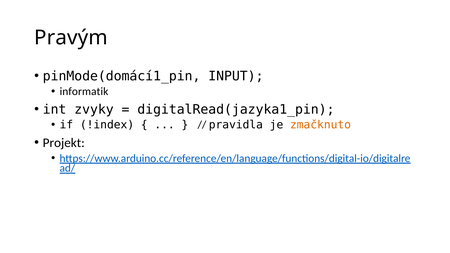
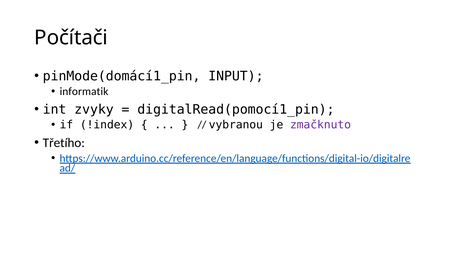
Pravým: Pravým -> Počítači (71, 38)
digitalRead(jazyka1_pin: digitalRead(jazyka1_pin -> digitalRead(pomocí1_pin (236, 109)
pravidla: pravidla -> vybranou (236, 125)
zmačknuto colour: orange -> purple (321, 125)
Projekt: Projekt -> Třetího (64, 143)
